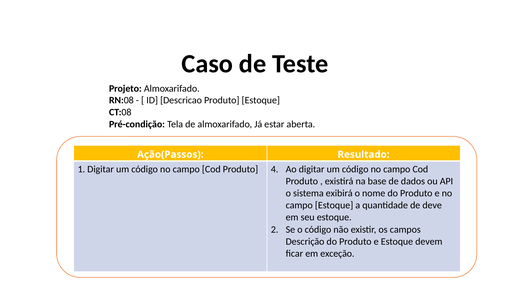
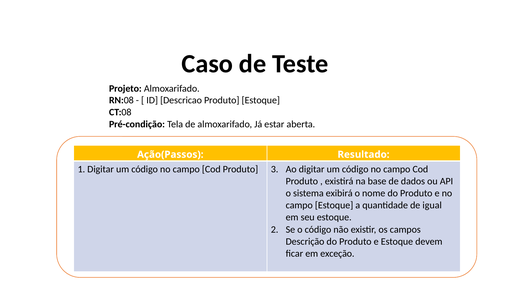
4: 4 -> 3 (275, 169)
deve: deve -> igual (432, 205)
